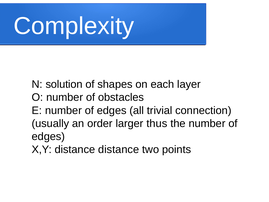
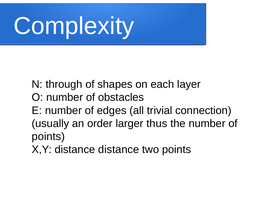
solution: solution -> through (64, 84)
edges: edges -> points (48, 136)
